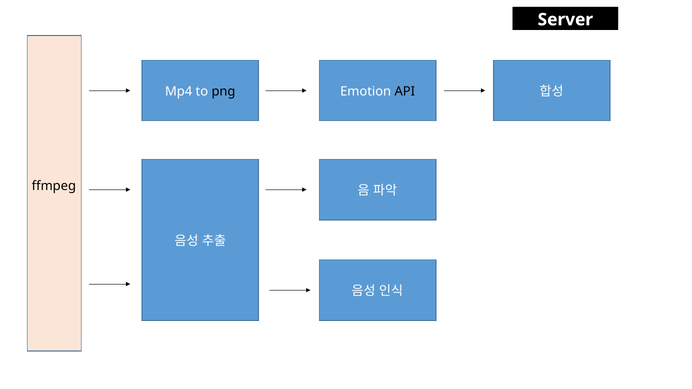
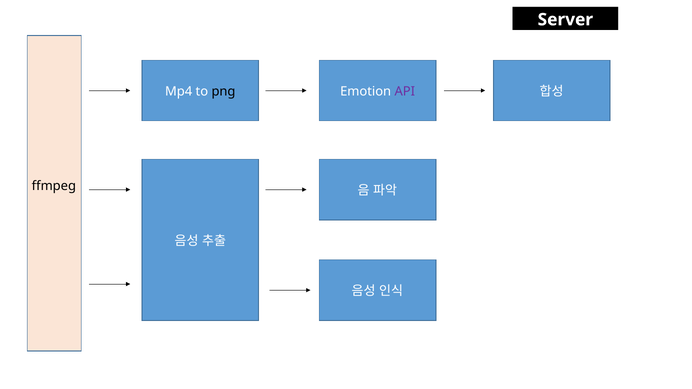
API colour: black -> purple (405, 91)
